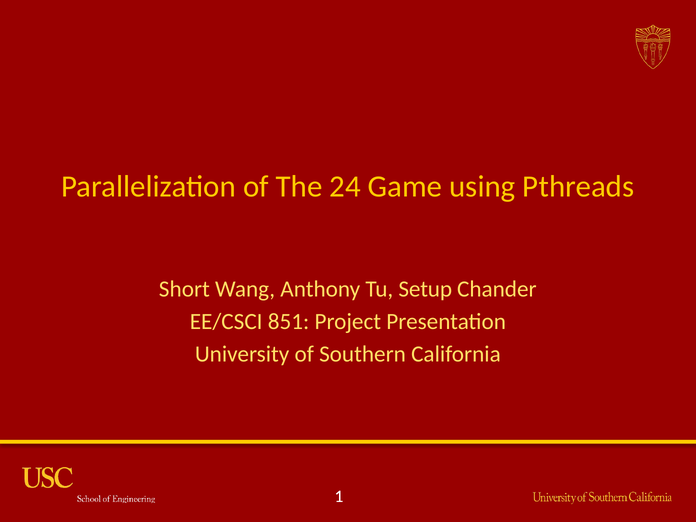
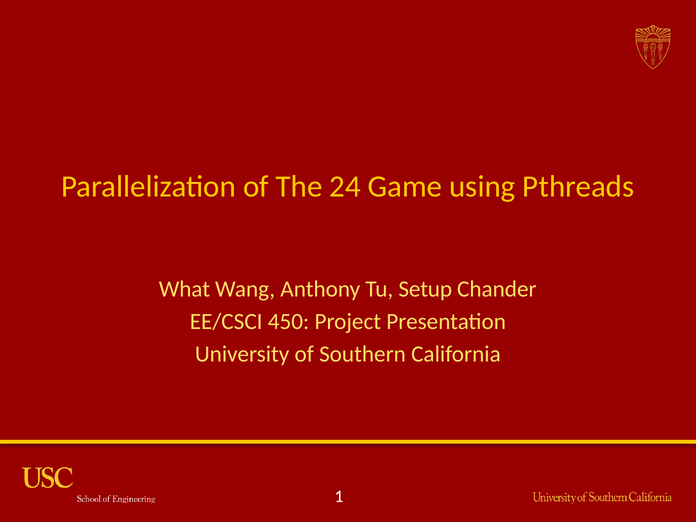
Short: Short -> What (184, 289)
851: 851 -> 450 (289, 322)
